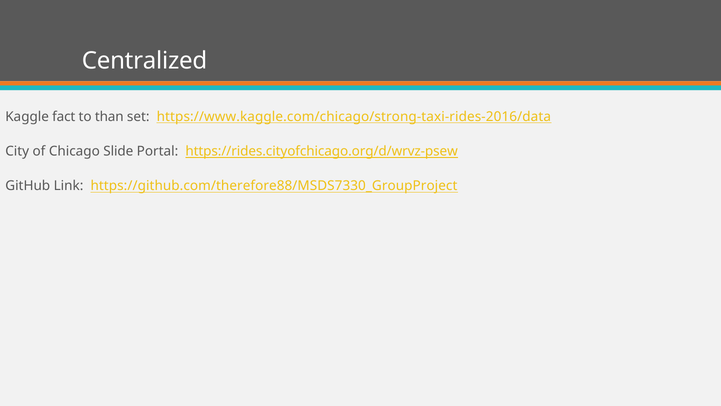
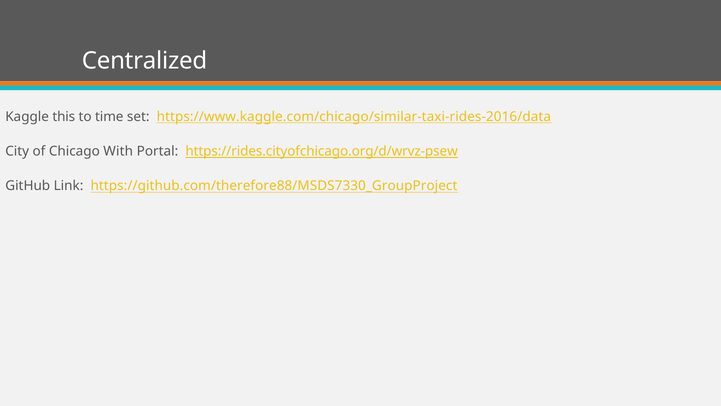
fact: fact -> this (64, 117)
than: than -> time (109, 117)
https://www.kaggle.com/chicago/strong-taxi-rides-2016/data: https://www.kaggle.com/chicago/strong-taxi-rides-2016/data -> https://www.kaggle.com/chicago/similar-taxi-rides-2016/data (354, 117)
Slide: Slide -> With (118, 151)
